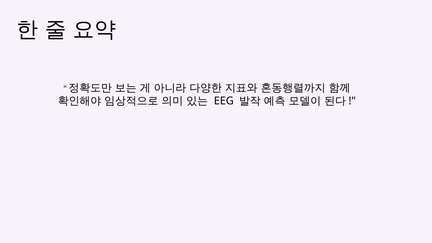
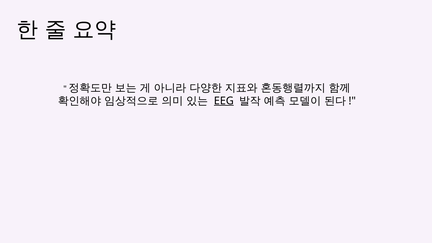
EEG underline: none -> present (224, 101)
